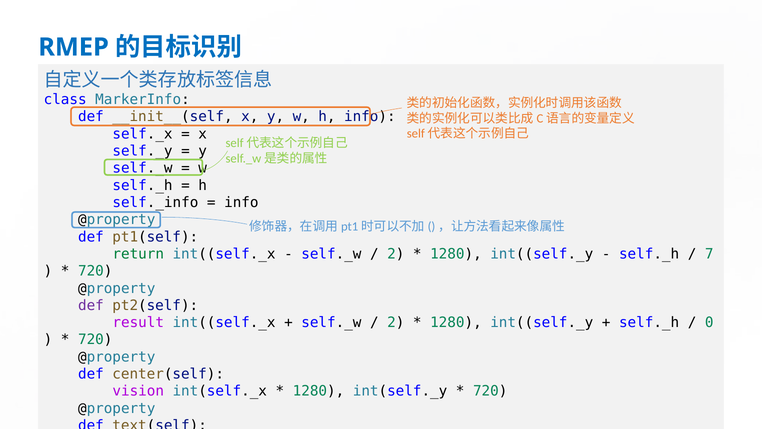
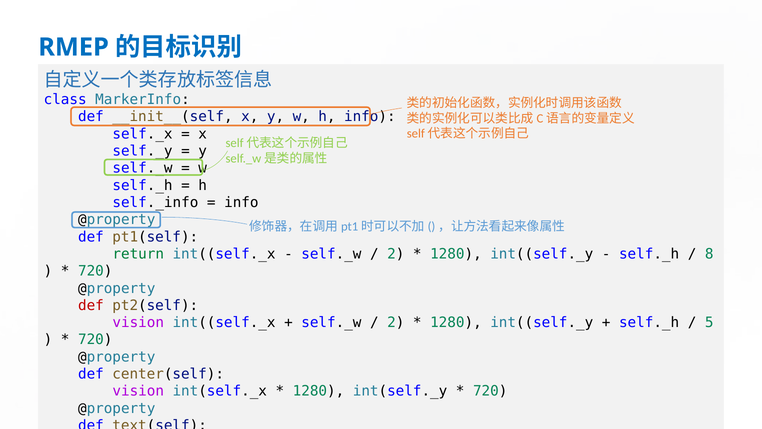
7: 7 -> 8 (709, 254)
def colour: purple -> red (91, 305)
result: result -> vision (138, 322)
0: 0 -> 5 (709, 322)
